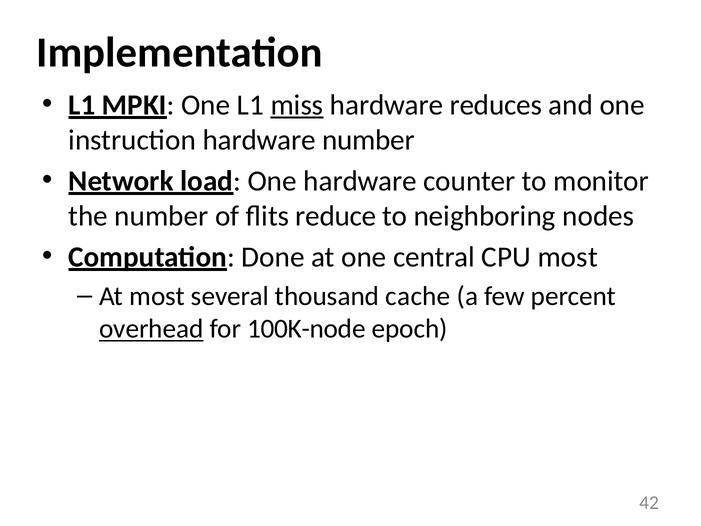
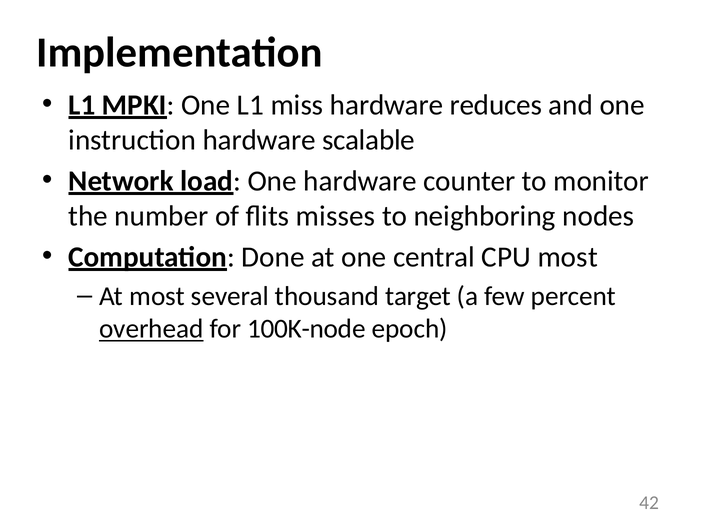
miss underline: present -> none (297, 105)
hardware number: number -> scalable (369, 140)
reduce: reduce -> misses (336, 216)
cache: cache -> target (418, 296)
